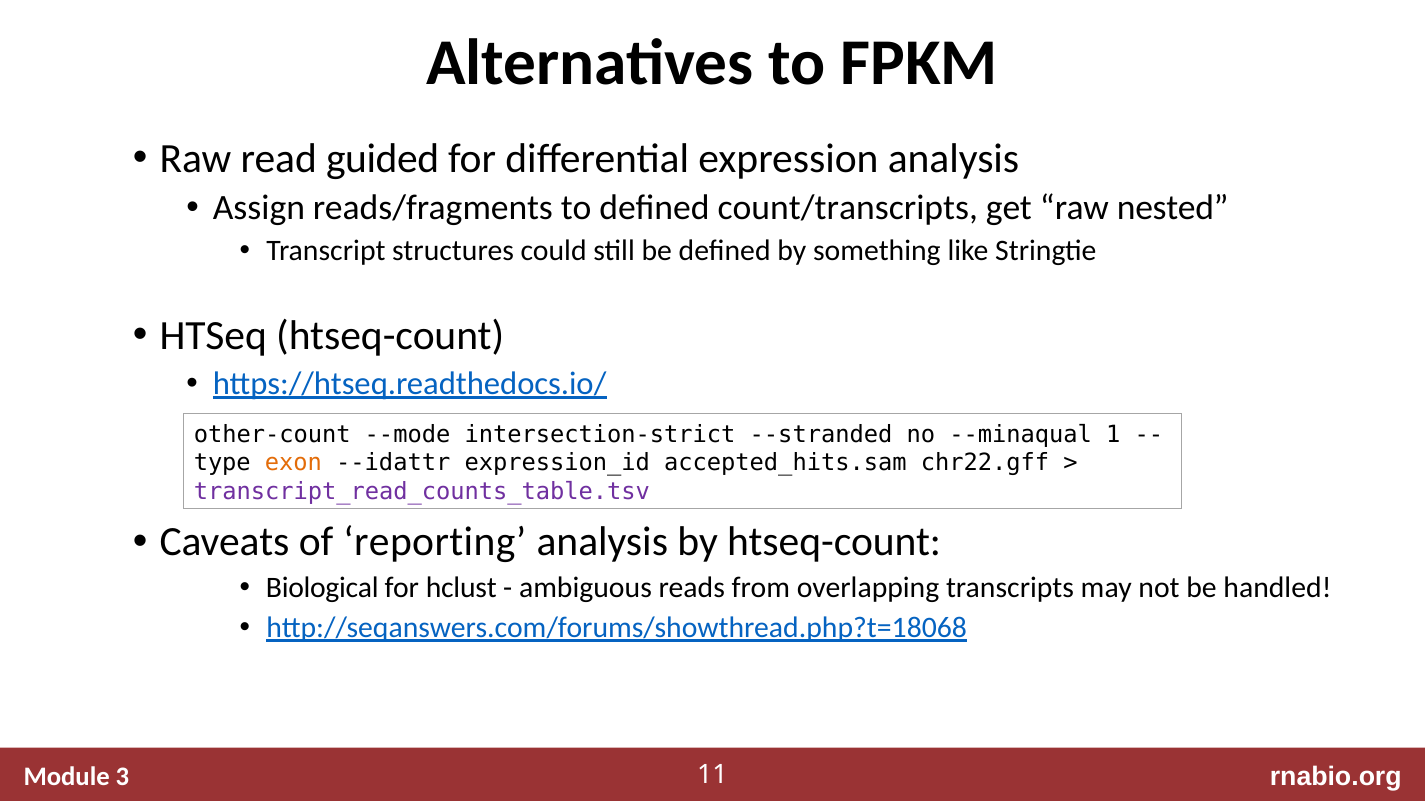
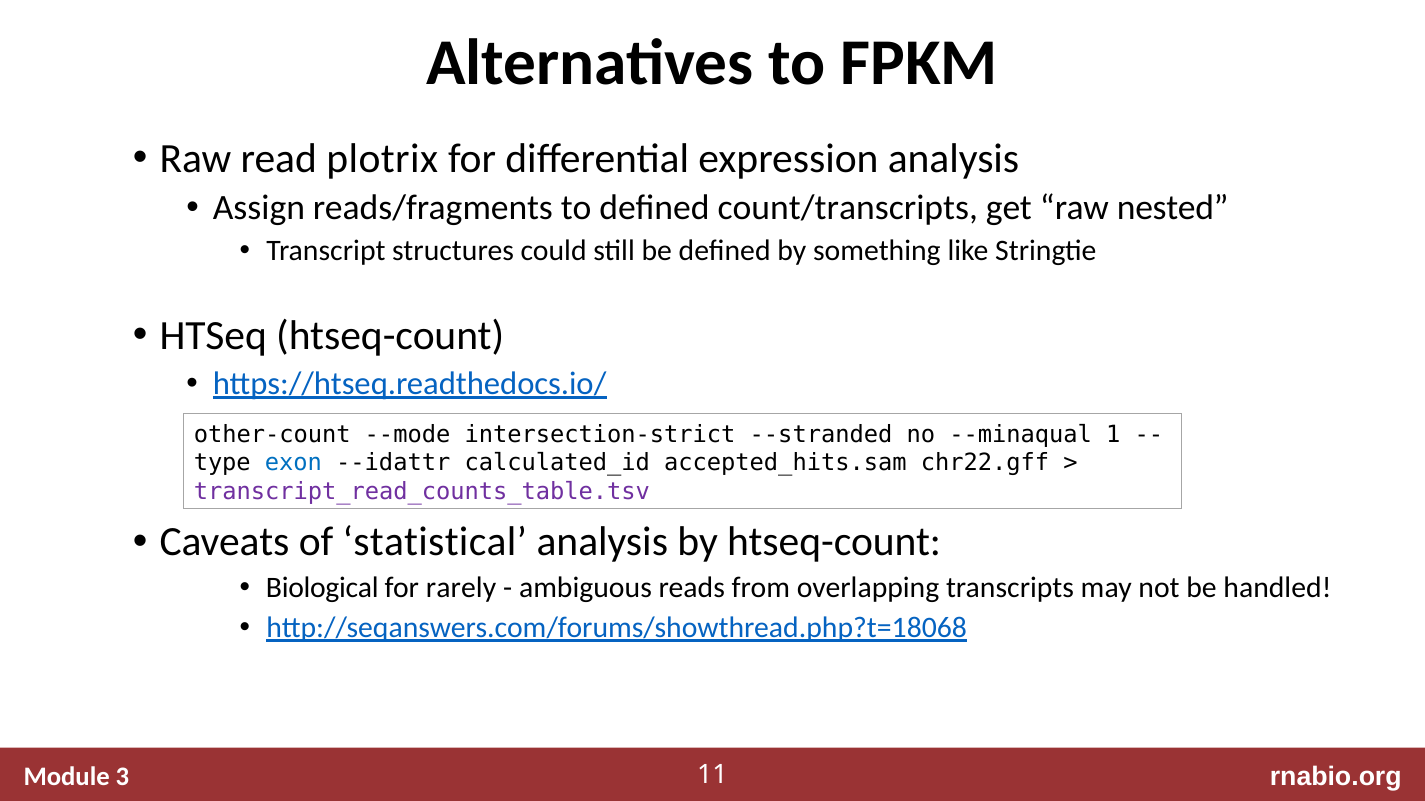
guided: guided -> plotrix (382, 159)
exon colour: orange -> blue (294, 463)
expression_id: expression_id -> calculated_id (557, 463)
reporting: reporting -> statistical (435, 542)
hclust: hclust -> rarely (461, 588)
